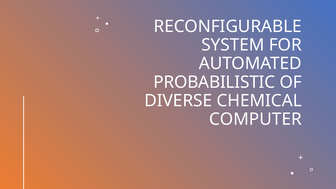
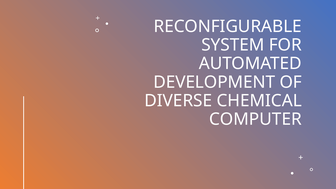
PROBABILISTIC: PROBABILISTIC -> DEVELOPMENT (214, 82)
